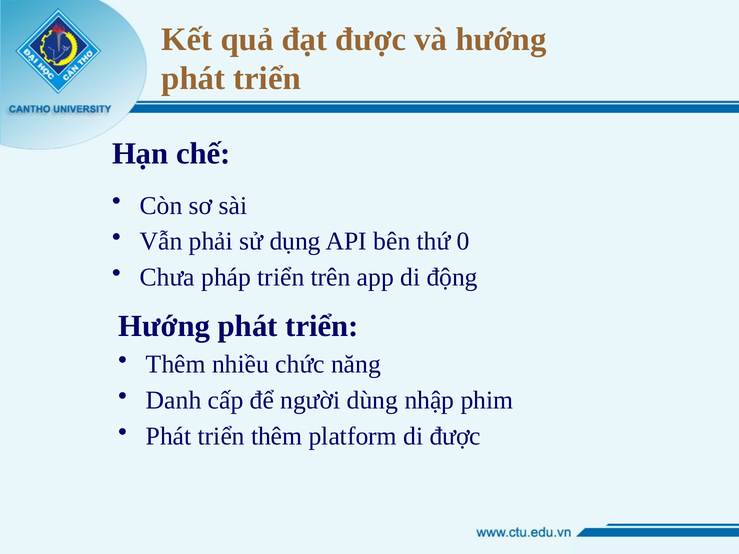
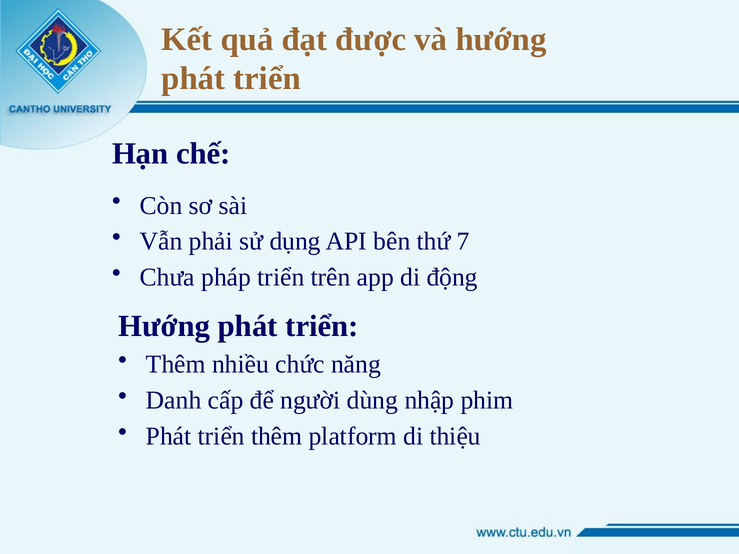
0: 0 -> 7 (463, 242)
di được: được -> thiệu (455, 437)
